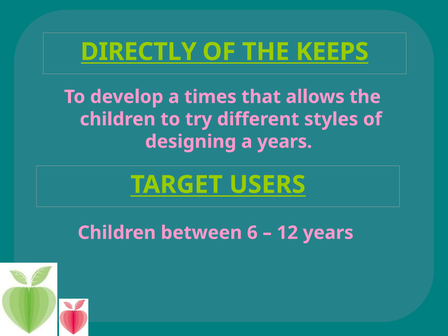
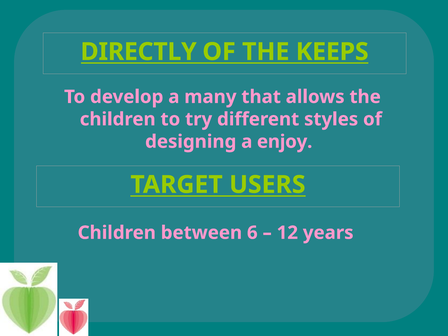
times: times -> many (210, 97)
a years: years -> enjoy (285, 142)
